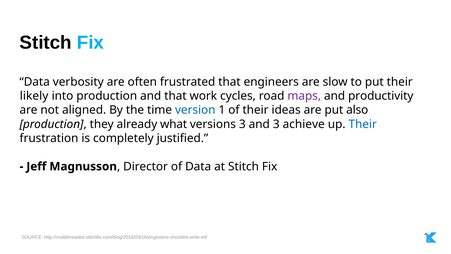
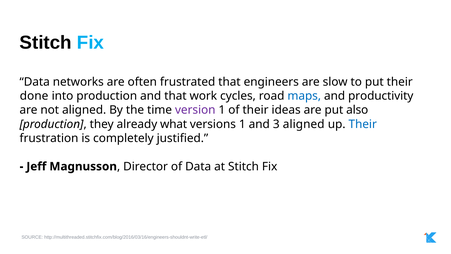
verbosity: verbosity -> networks (78, 82)
likely: likely -> done (34, 96)
maps colour: purple -> blue (304, 96)
version colour: blue -> purple (195, 110)
versions 3: 3 -> 1 (242, 124)
3 achieve: achieve -> aligned (304, 124)
